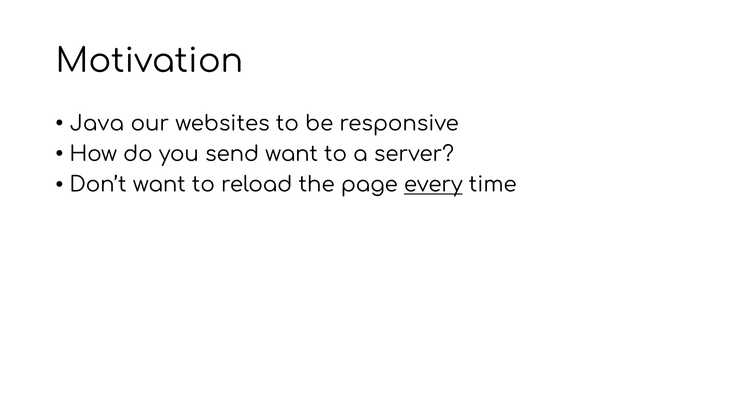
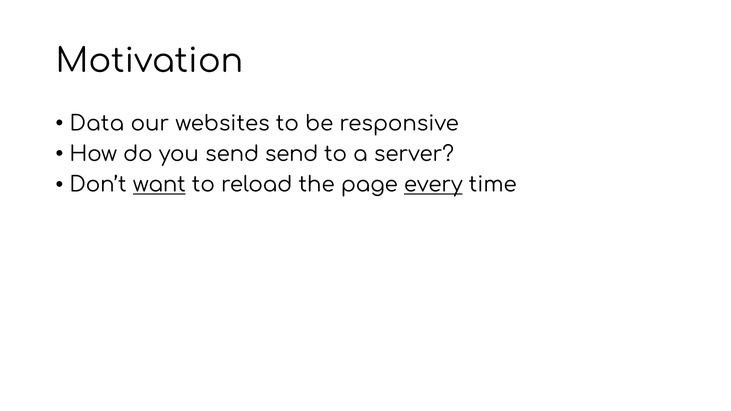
Java: Java -> Data (97, 124)
send want: want -> send (292, 154)
want underline: none -> present (159, 185)
